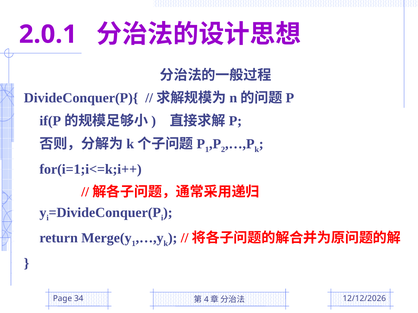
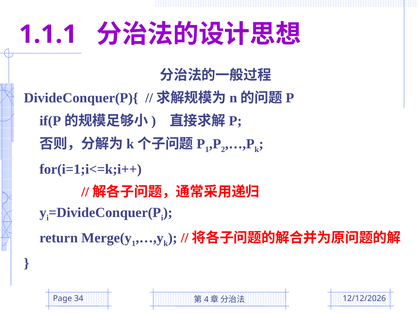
2.0.1: 2.0.1 -> 1.1.1 (48, 34)
